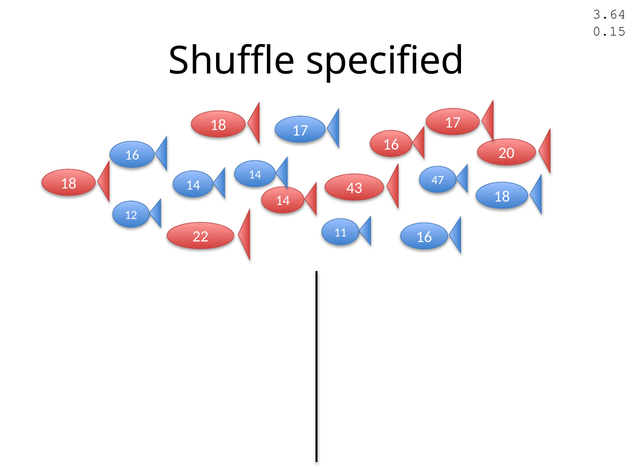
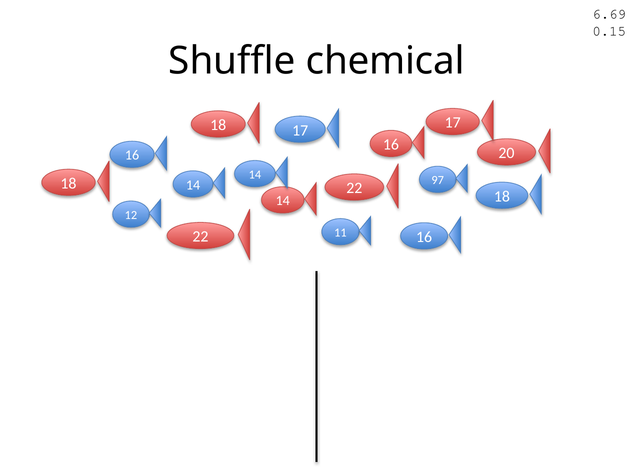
3.64: 3.64 -> 6.69 (609, 14)
specified: specified -> chemical (385, 61)
47: 47 -> 97 (438, 181)
14 43: 43 -> 22 (354, 188)
